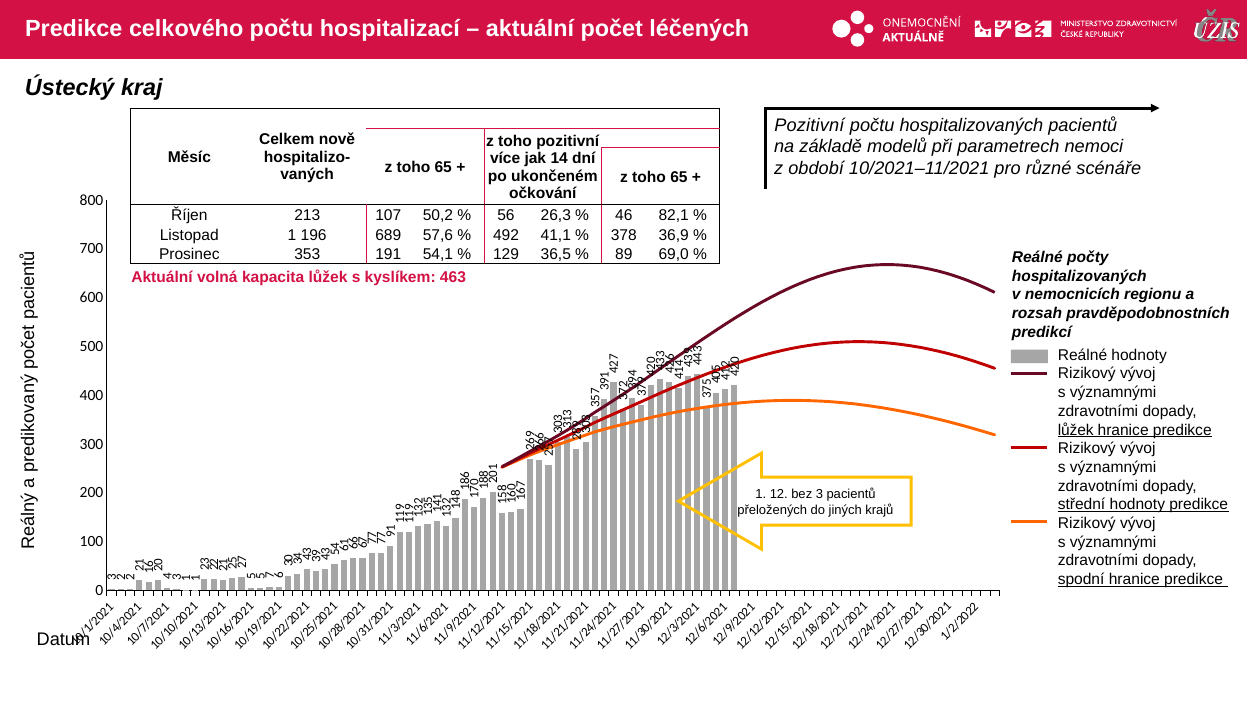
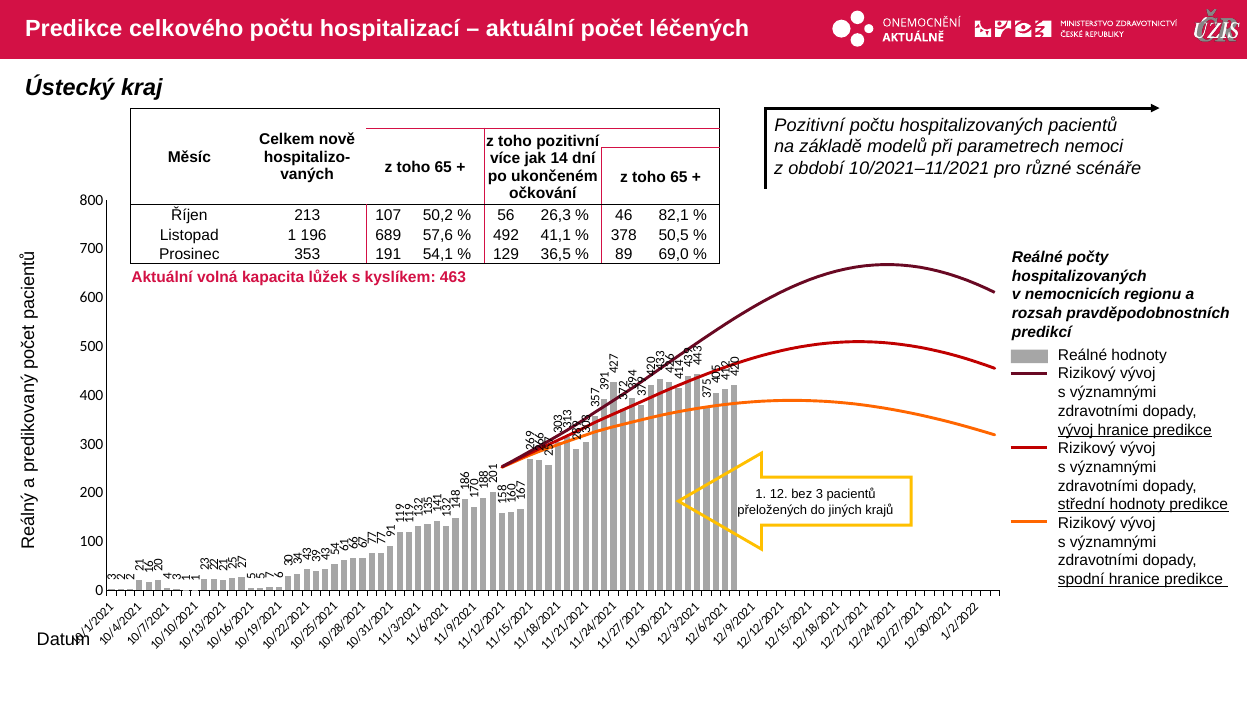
36,9: 36,9 -> 50,5 (674, 235)
lůžek: lůžek -> vývoj (1076, 430)
